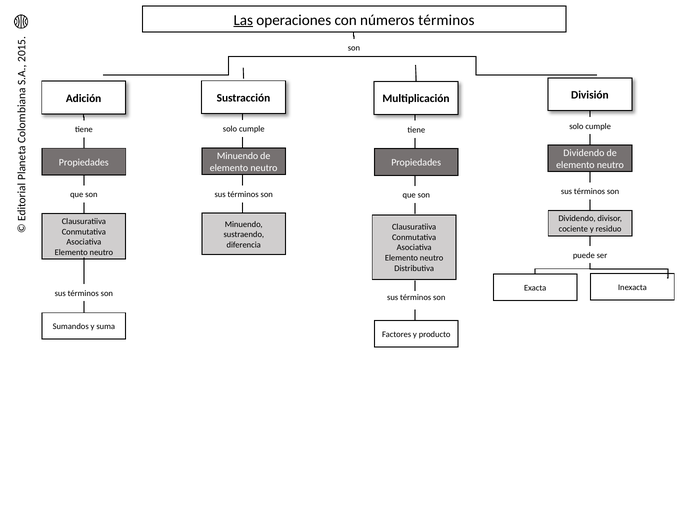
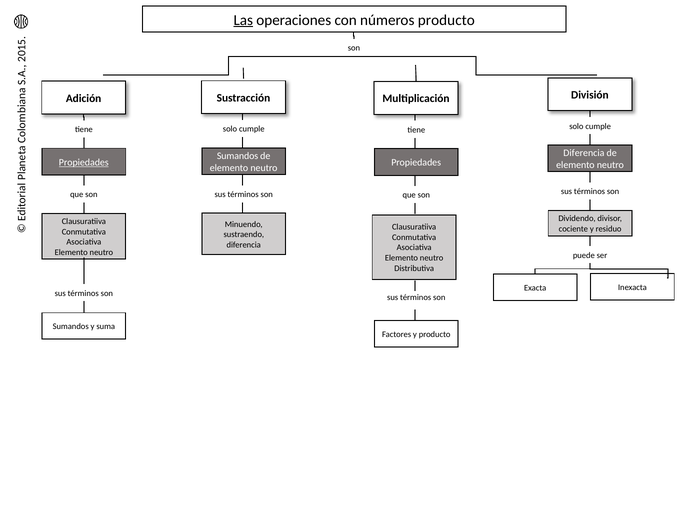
números términos: términos -> producto (446, 20)
Dividendo: Dividendo -> Diferencia (584, 153)
Minuendo: Minuendo -> Sumandos (238, 156)
Propiedades underline: none -> present (84, 162)
